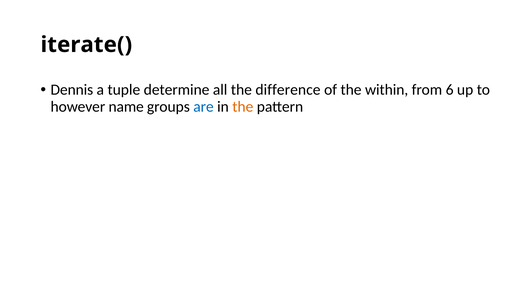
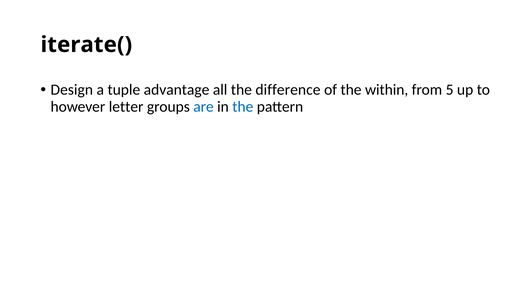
Dennis: Dennis -> Design (72, 90)
determine: determine -> advantage (177, 90)
6: 6 -> 5 (450, 90)
name: name -> letter (126, 107)
the colour: orange -> blue (243, 107)
